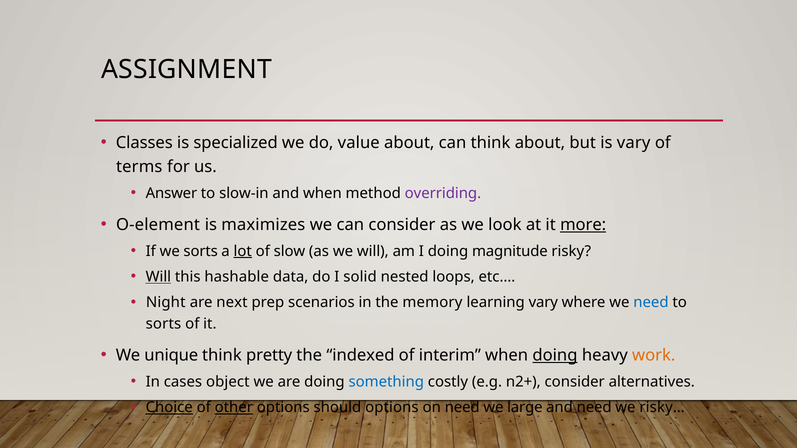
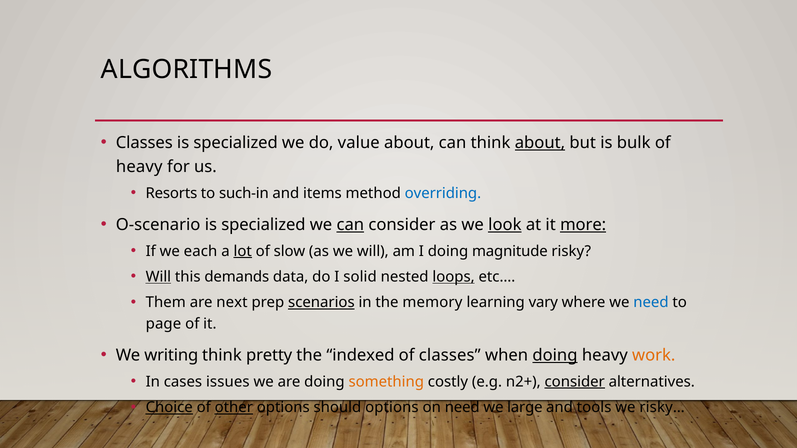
ASSIGNMENT: ASSIGNMENT -> ALGORITHMS (187, 70)
about underline: none -> present (540, 143)
is vary: vary -> bulk (634, 143)
terms: terms -> heavy (139, 167)
Answer: Answer -> Resorts (171, 193)
slow-in: slow-in -> such-in (244, 193)
and when: when -> items (322, 193)
overriding colour: purple -> blue (443, 193)
O-element: O-element -> O-scenario (158, 225)
maximizes: maximizes -> specialized (263, 225)
can underline: none -> present (350, 225)
look underline: none -> present (505, 225)
we sorts: sorts -> each (201, 251)
hashable: hashable -> demands (237, 277)
loops underline: none -> present (454, 277)
Night: Night -> Them (166, 303)
scenarios underline: none -> present (321, 303)
sorts: sorts -> page (163, 324)
unique: unique -> writing (171, 355)
of interim: interim -> classes (450, 355)
object: object -> issues (228, 382)
something colour: blue -> orange (386, 382)
consider underline: none -> present (575, 382)
and need: need -> tools (594, 408)
